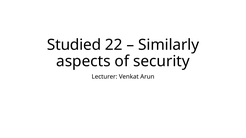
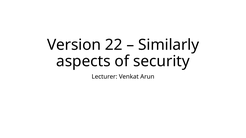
Studied: Studied -> Version (74, 45)
